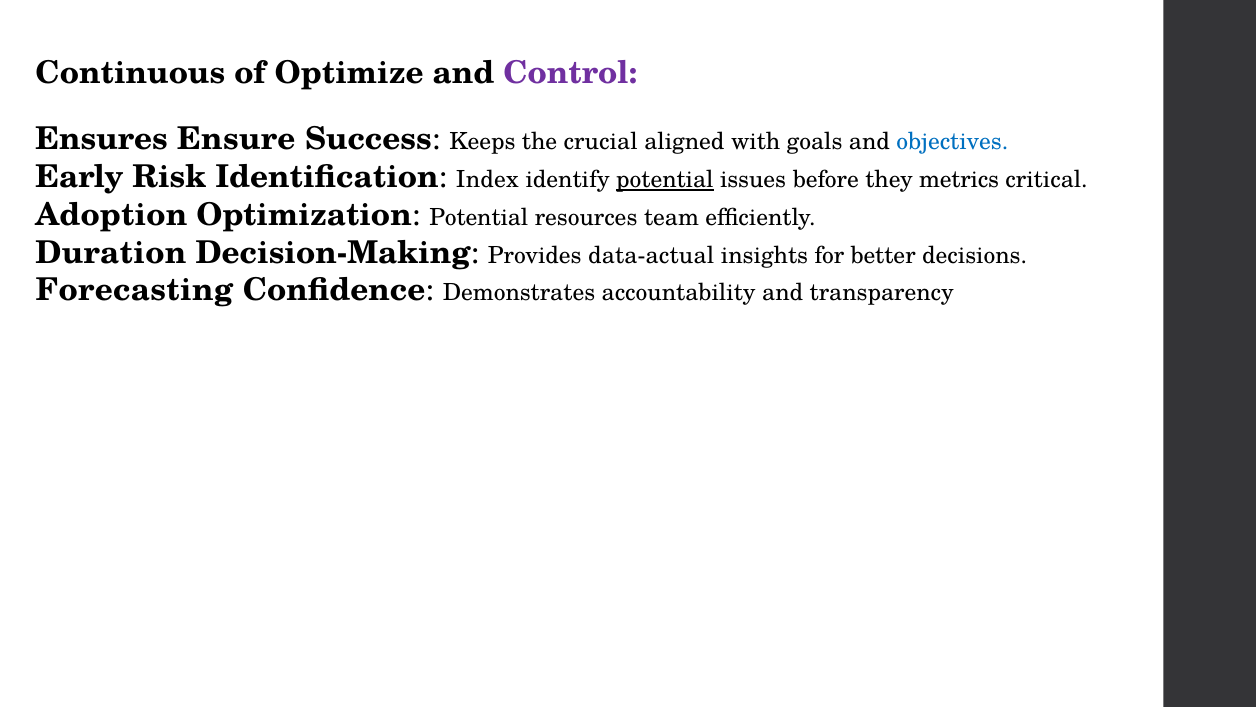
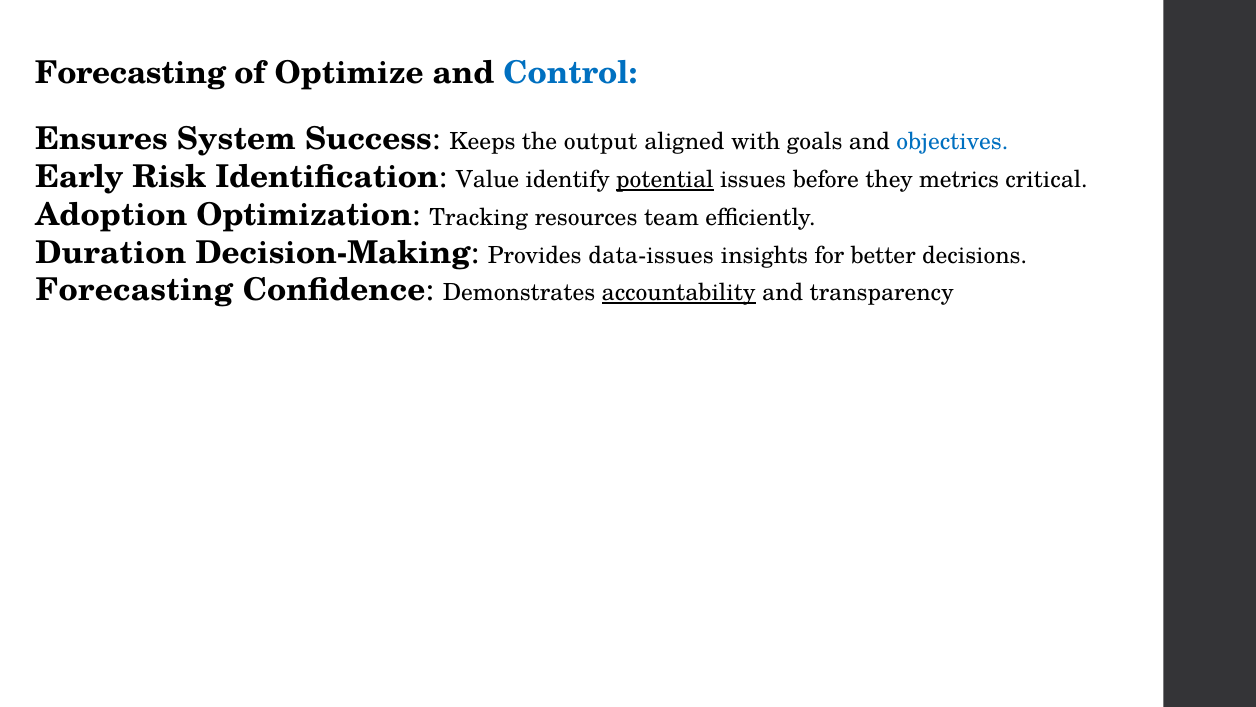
Continuous: Continuous -> Forecasting (130, 73)
Control colour: purple -> blue (570, 73)
Ensure: Ensure -> System (236, 139)
crucial: crucial -> output (601, 142)
Index: Index -> Value (488, 180)
Optimization Potential: Potential -> Tracking (479, 217)
data-actual: data-actual -> data-issues (651, 255)
accountability underline: none -> present (679, 293)
